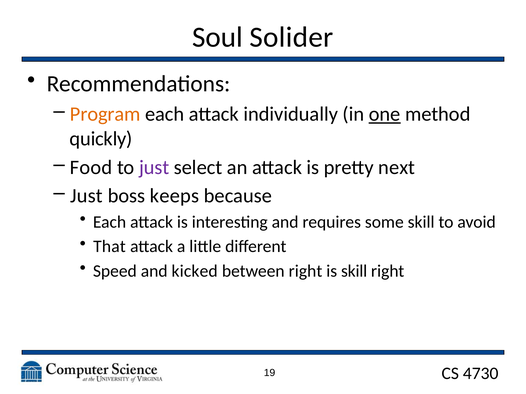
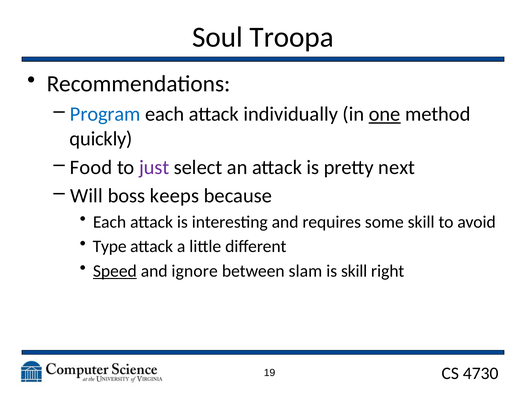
Solider: Solider -> Troopa (292, 37)
Program colour: orange -> blue (105, 114)
Just: Just -> Will (86, 196)
That: That -> Type (110, 247)
Speed underline: none -> present (115, 271)
kicked: kicked -> ignore (195, 271)
between right: right -> slam (305, 271)
